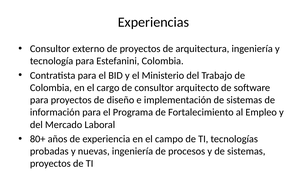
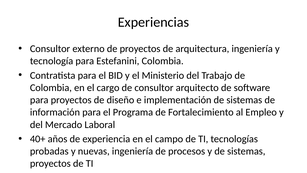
80+: 80+ -> 40+ (38, 139)
